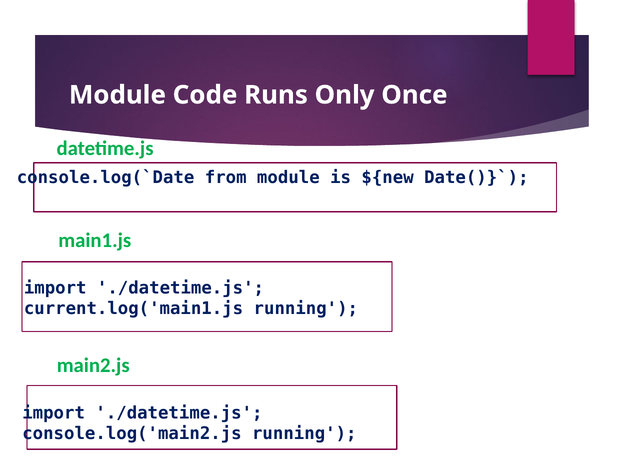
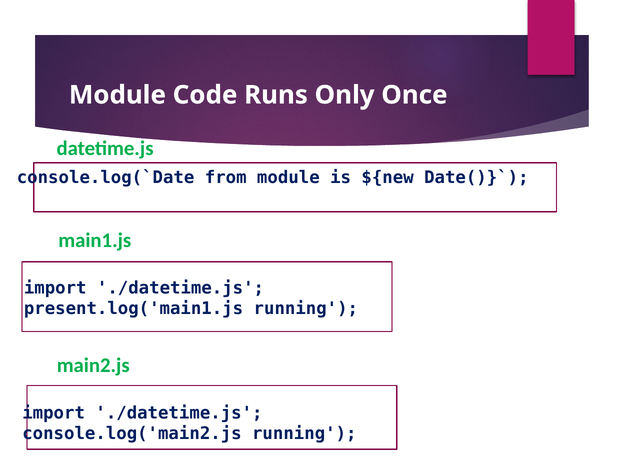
current.log('main1.js: current.log('main1.js -> present.log('main1.js (133, 309)
